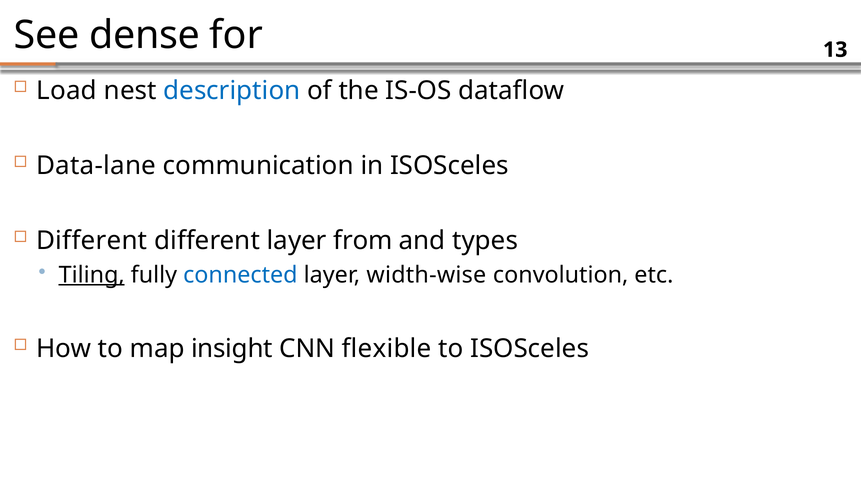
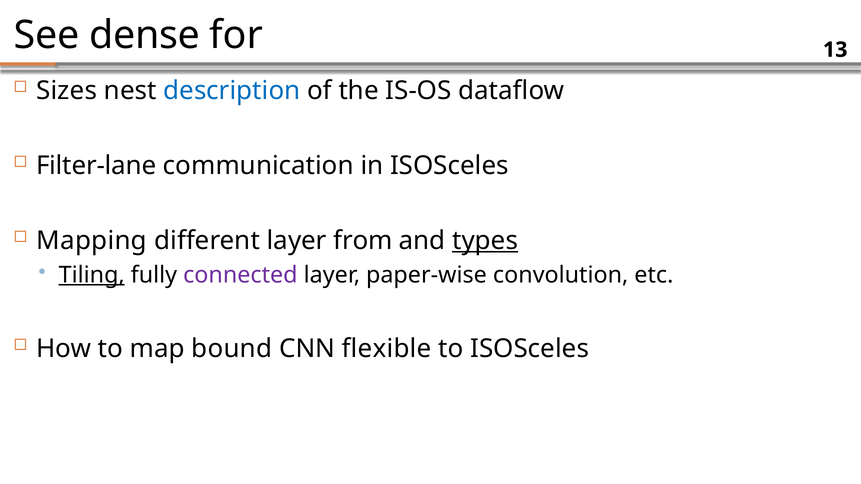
Load: Load -> Sizes (67, 91)
Data-lane: Data-lane -> Filter-lane (96, 166)
Different: Different -> Mapping (92, 241)
types underline: none -> present (485, 241)
connected colour: blue -> purple (240, 275)
width-wise: width-wise -> paper-wise (426, 275)
insight: insight -> bound (232, 349)
